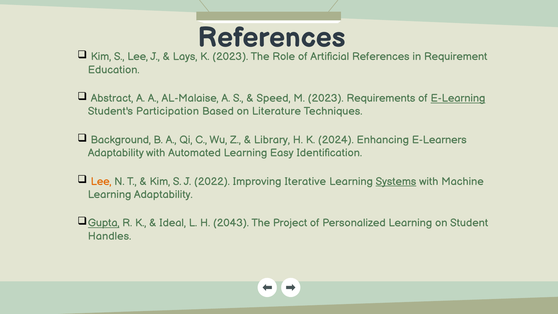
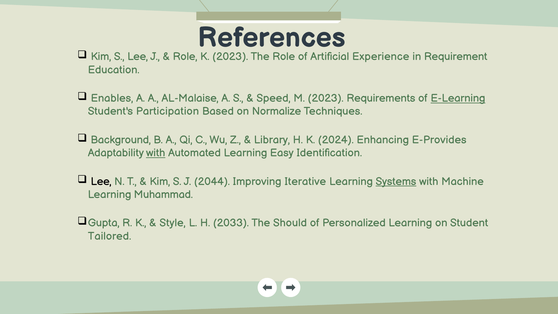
Lays: Lays -> Role (185, 57)
References: References -> Experience (381, 57)
Abstract: Abstract -> Enables (112, 98)
Literature: Literature -> Normalize (277, 111)
E-Learners: E-Learners -> E-Provides (439, 140)
with underline: none -> present (156, 153)
Lee colour: orange -> black (101, 181)
2022: 2022 -> 2044 (212, 181)
Learning Adaptability: Adaptability -> Muhammad (163, 194)
Gupta underline: present -> none (104, 223)
Ideal: Ideal -> Style (173, 223)
2043: 2043 -> 2033 (231, 223)
Project: Project -> Should (290, 223)
Handles: Handles -> Tailored (110, 236)
